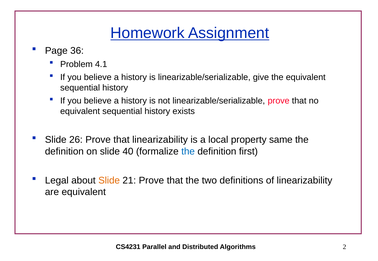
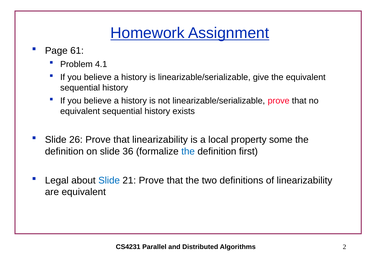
36: 36 -> 61 (77, 51)
same: same -> some (281, 140)
40: 40 -> 36 (128, 152)
Slide colour: orange -> blue (109, 181)
